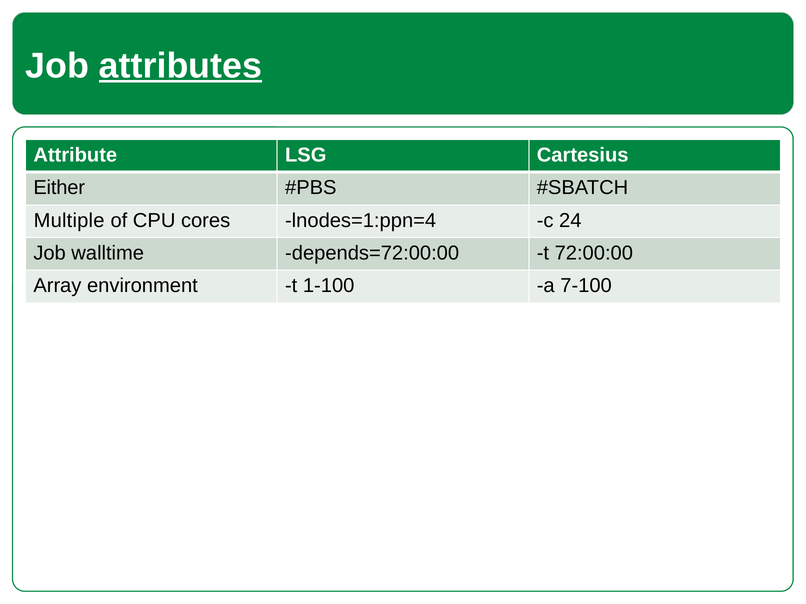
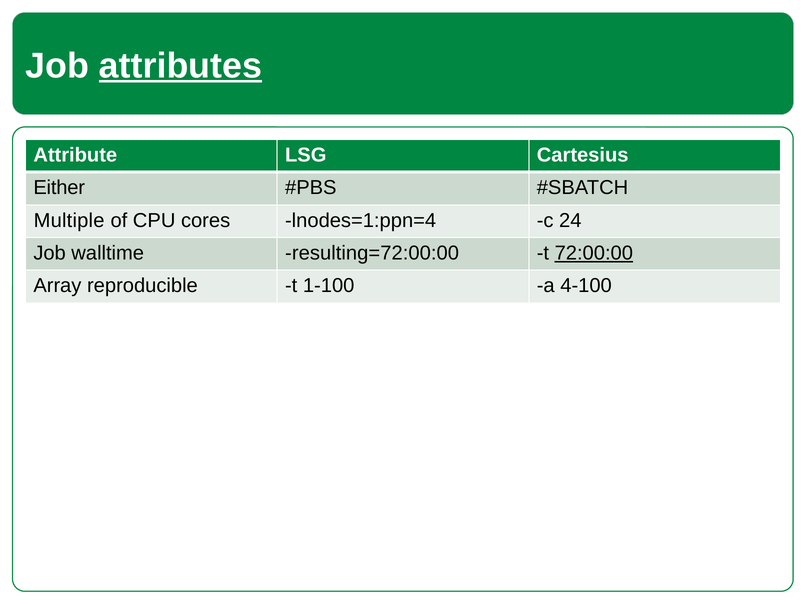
depends=72:00:00: depends=72:00:00 -> resulting=72:00:00 (372, 253)
72:00:00 underline: none -> present (594, 253)
environment: environment -> reproducible (142, 286)
7-100: 7-100 -> 4-100 (586, 286)
